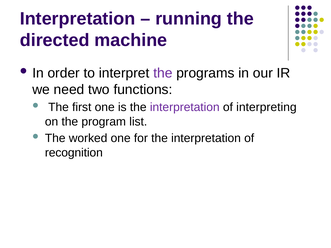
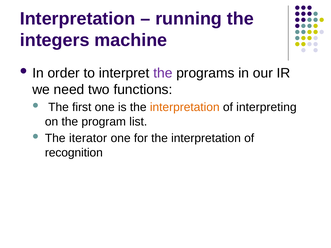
directed: directed -> integers (55, 40)
interpretation colour: purple -> orange (185, 107)
worked: worked -> iterator (88, 138)
